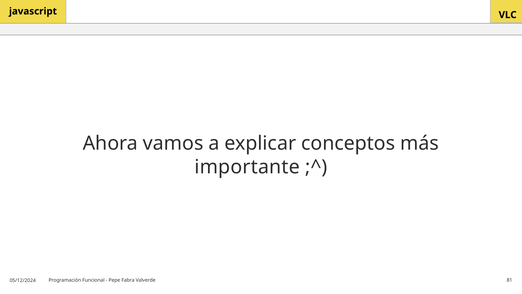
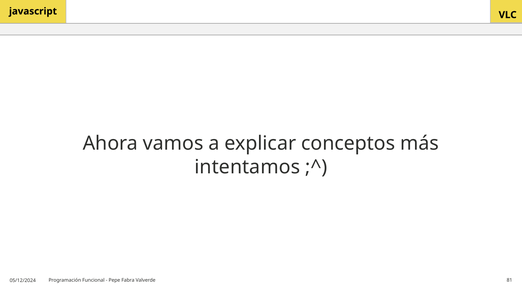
importante: importante -> intentamos (247, 167)
